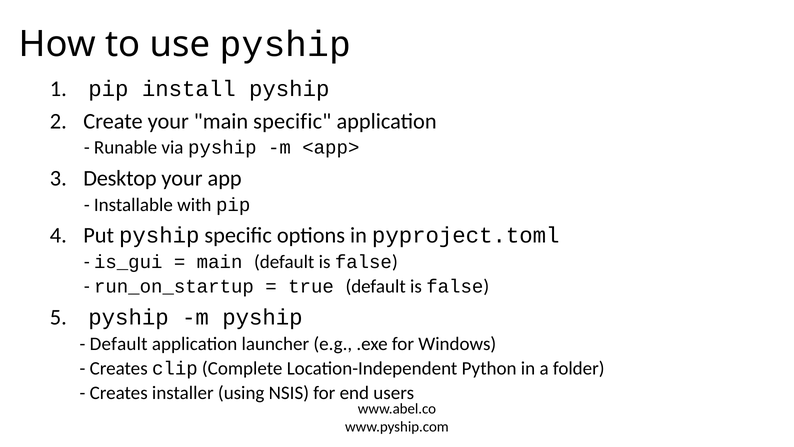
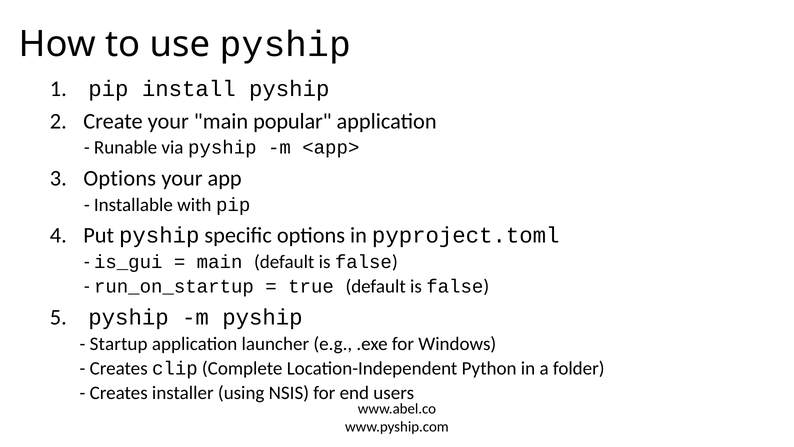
main specific: specific -> popular (292, 121)
Desktop: Desktop -> Options (120, 178)
Default: Default -> Startup (119, 343)
